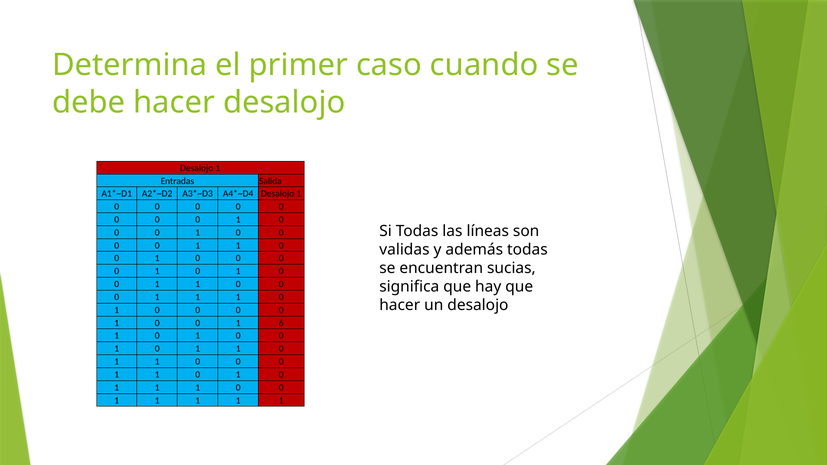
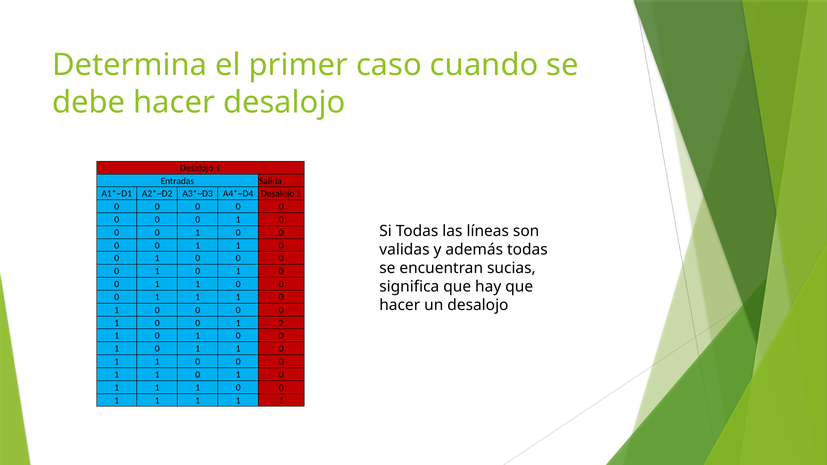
6: 6 -> 2 (281, 323)
